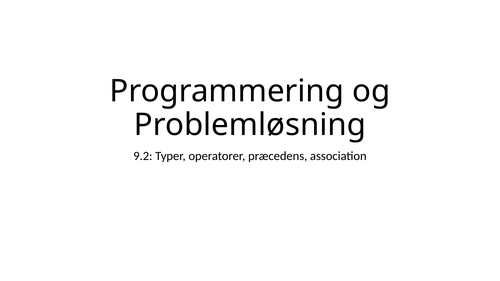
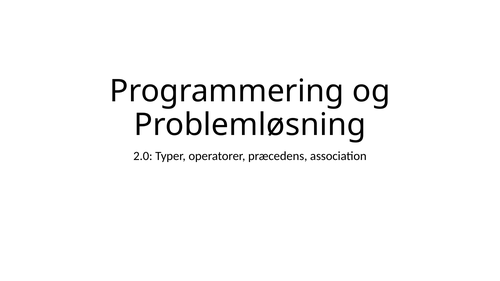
9.2: 9.2 -> 2.0 (143, 156)
